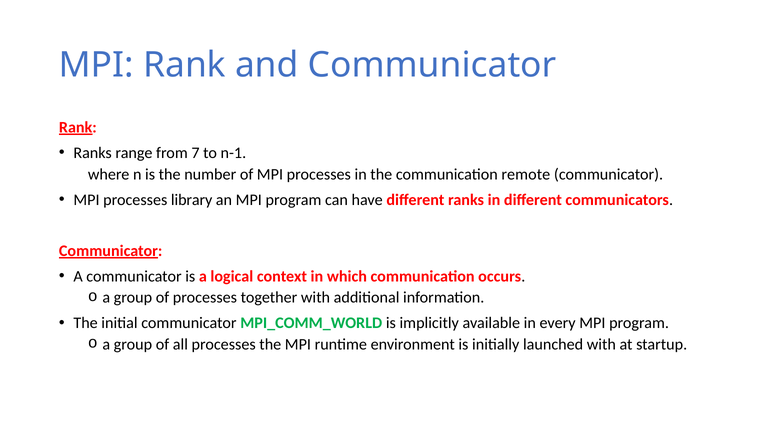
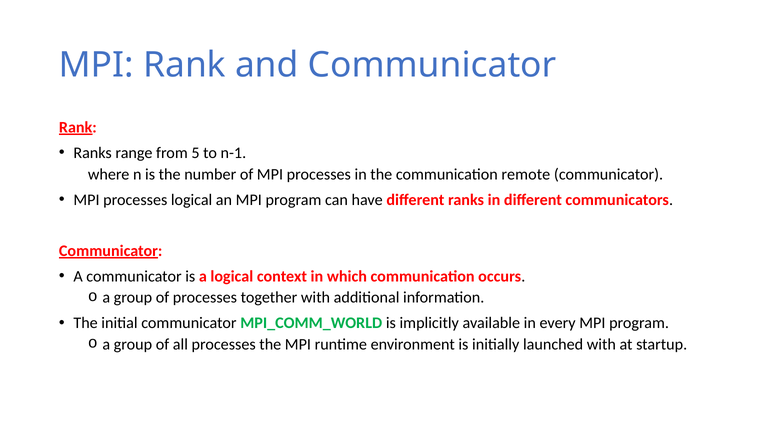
7: 7 -> 5 (195, 153)
processes library: library -> logical (192, 200)
